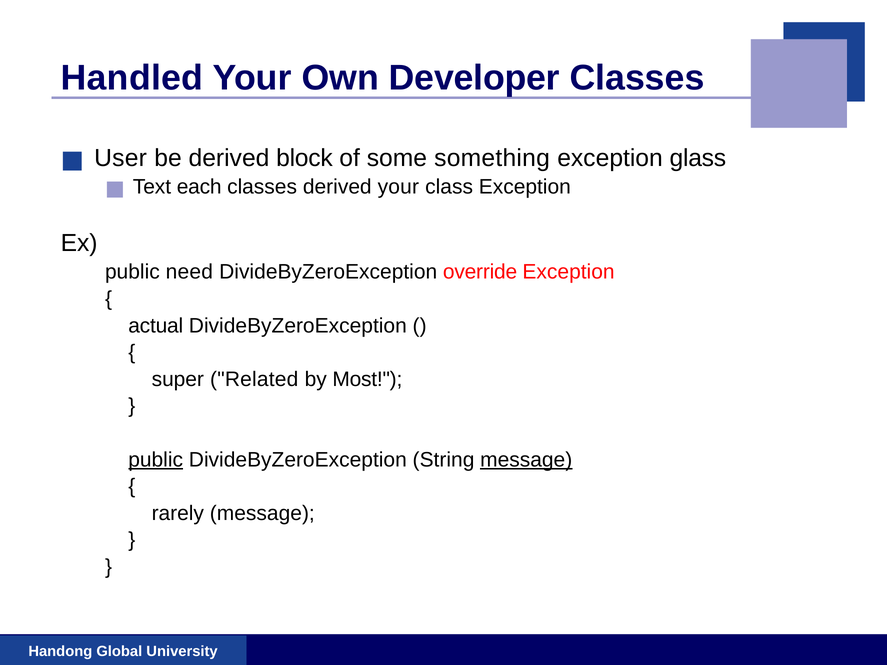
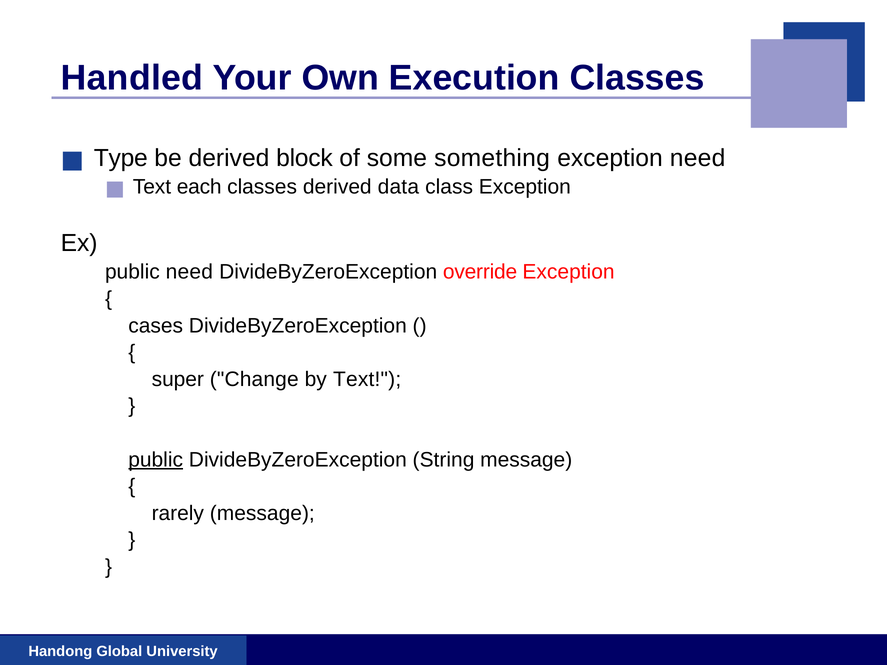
Developer: Developer -> Execution (474, 78)
User: User -> Type (121, 158)
exception glass: glass -> need (698, 158)
derived your: your -> data (398, 187)
actual: actual -> cases (156, 326)
Related: Related -> Change (254, 379)
by Most: Most -> Text (367, 379)
message underline: present -> none (526, 460)
